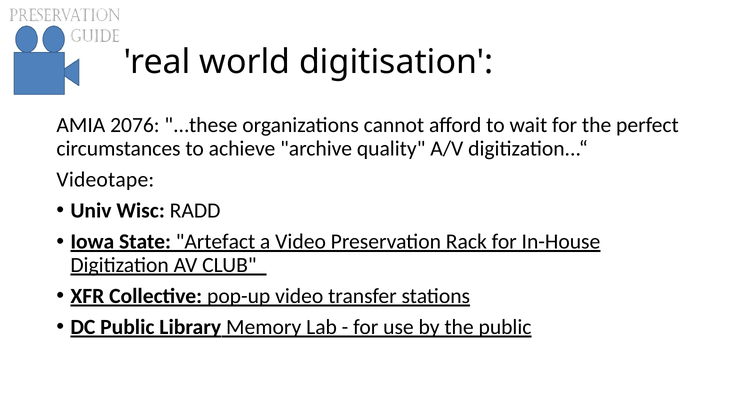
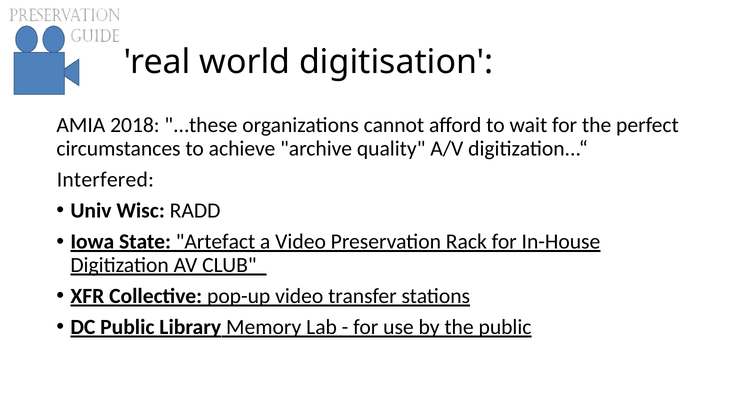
2076: 2076 -> 2018 (135, 125)
Videotape: Videotape -> Interfered (105, 180)
